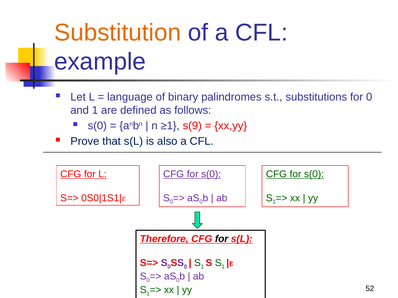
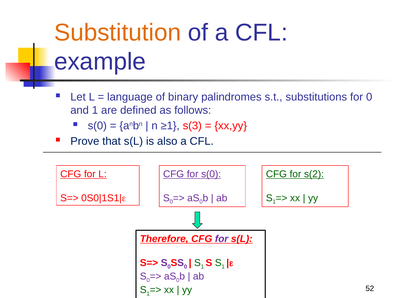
s(9: s(9 -> s(3 (192, 126)
s(0: s(0 -> s(2 (314, 174)
for colour: black -> purple (222, 239)
